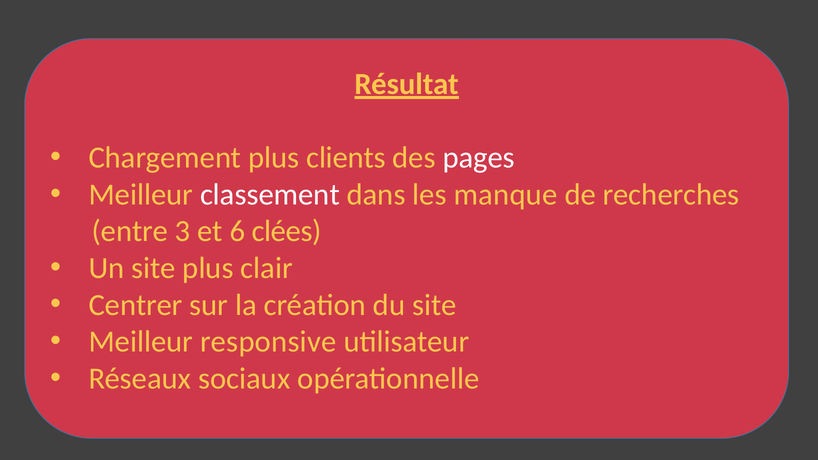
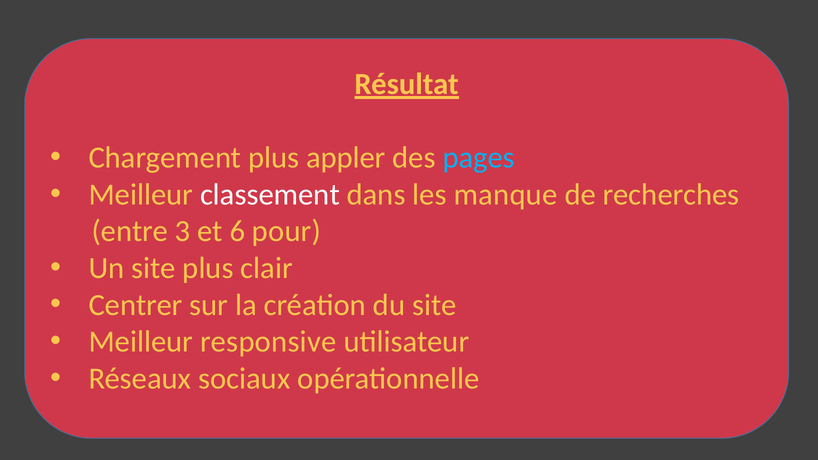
clients: clients -> appler (346, 158)
pages colour: white -> light blue (479, 158)
clées: clées -> pour (286, 231)
